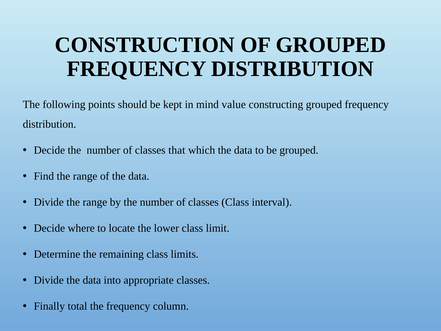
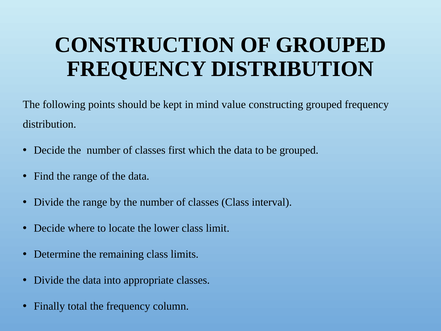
that: that -> first (177, 150)
